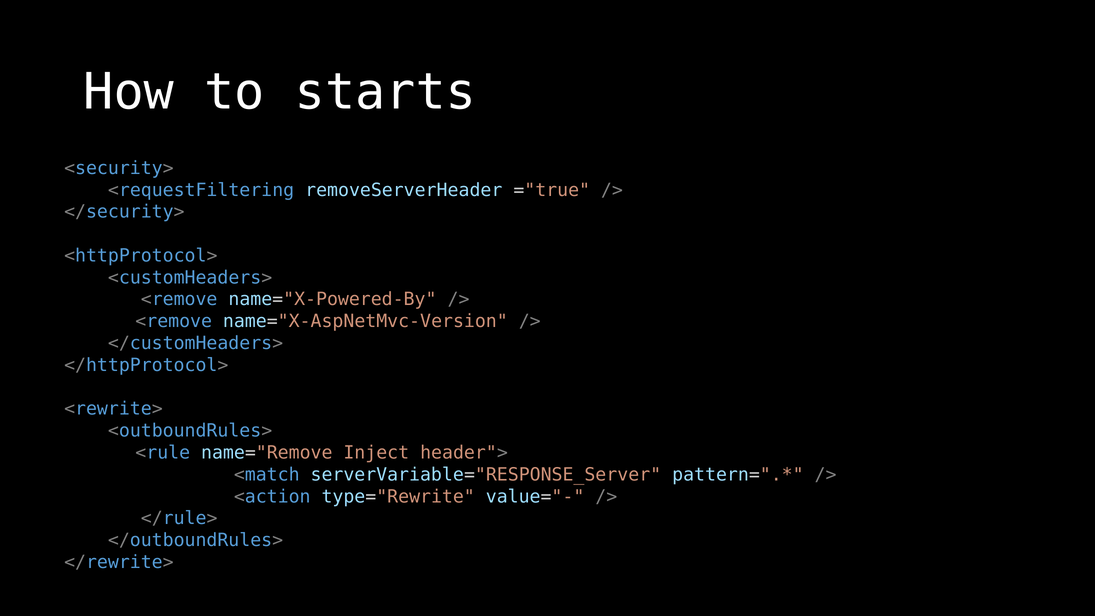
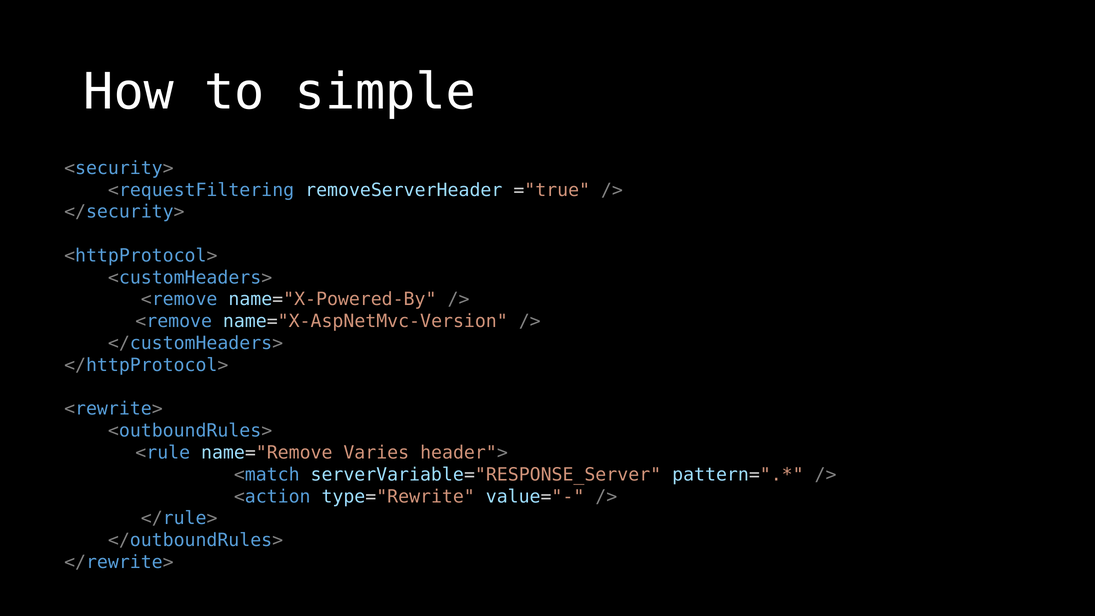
starts: starts -> simple (385, 92)
Inject: Inject -> Varies (376, 453)
